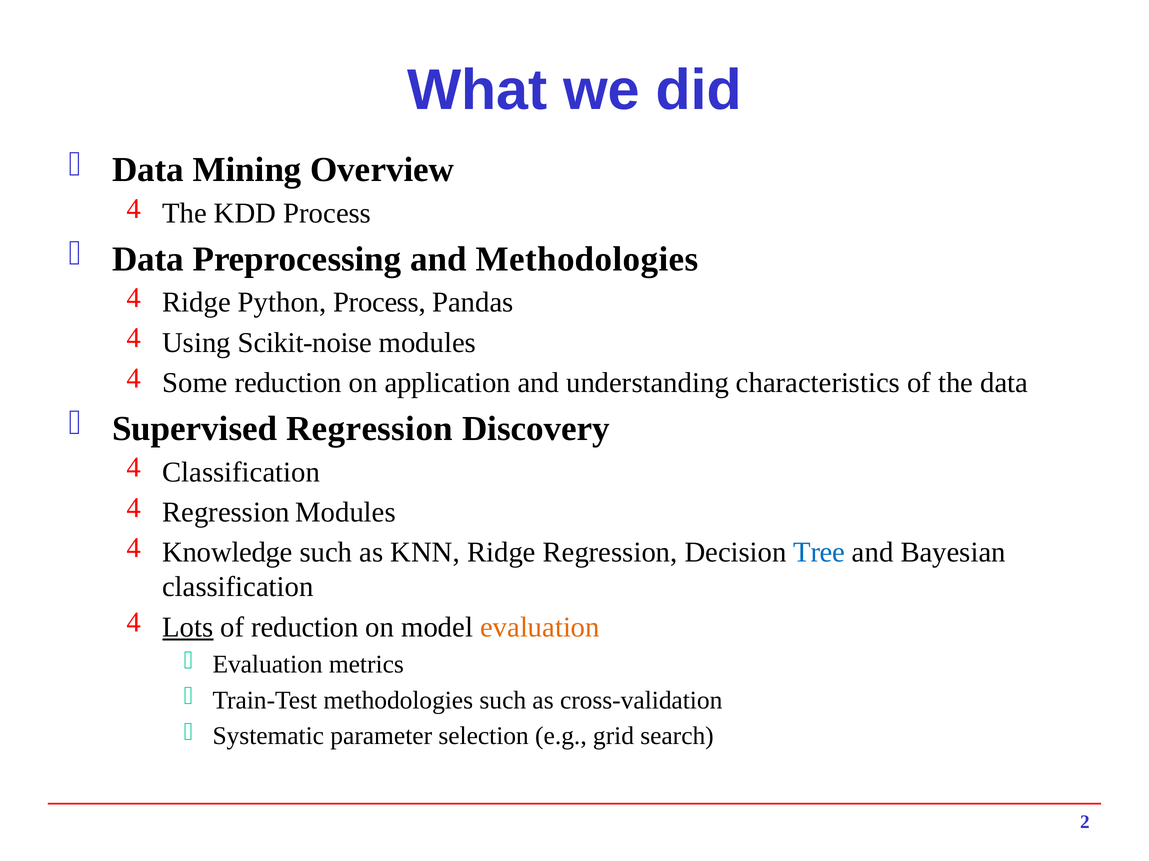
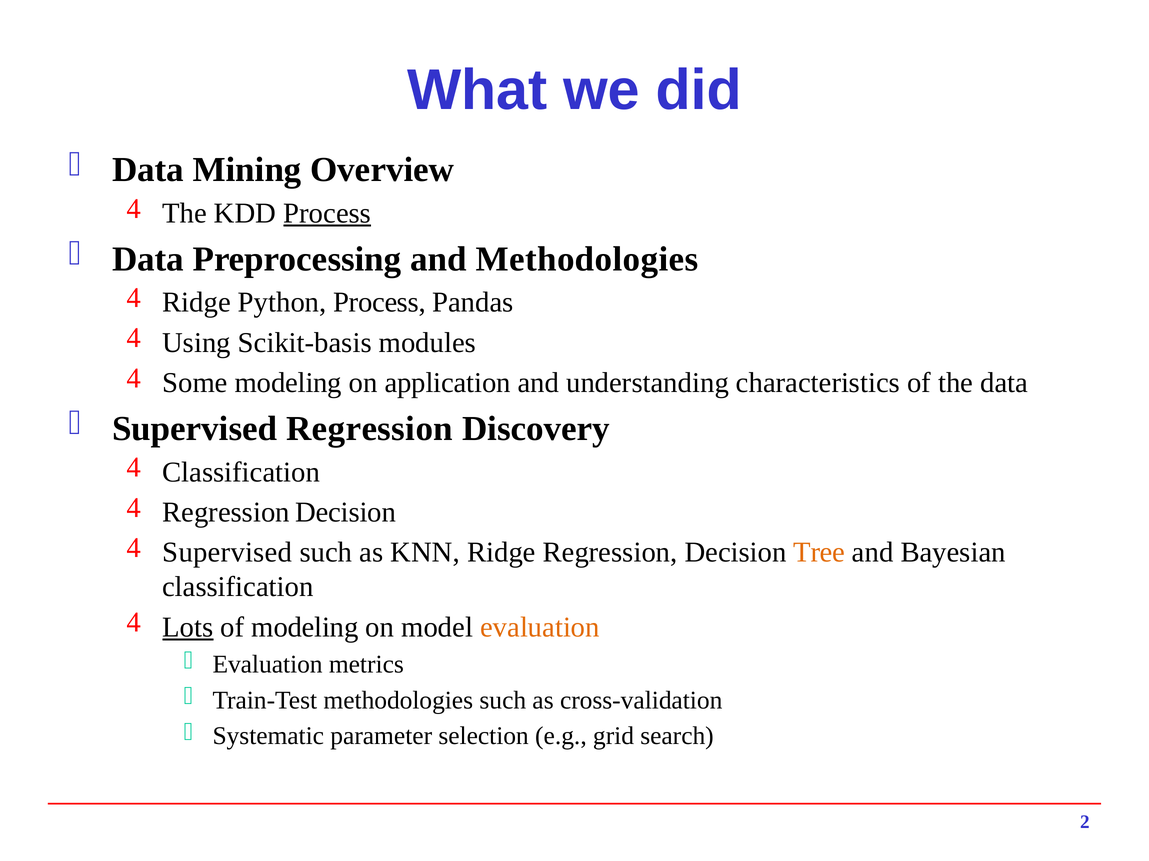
Process underline: none -> present (327, 213)
Scikit-noise: Scikit-noise -> Scikit-basis (305, 343)
Some reduction: reduction -> modeling (288, 383)
Modules: Modules -> Decision (346, 513)
Knowledge: Knowledge -> Supervised (227, 553)
Tree colour: blue -> orange (819, 553)
of reduction: reduction -> modeling (305, 628)
